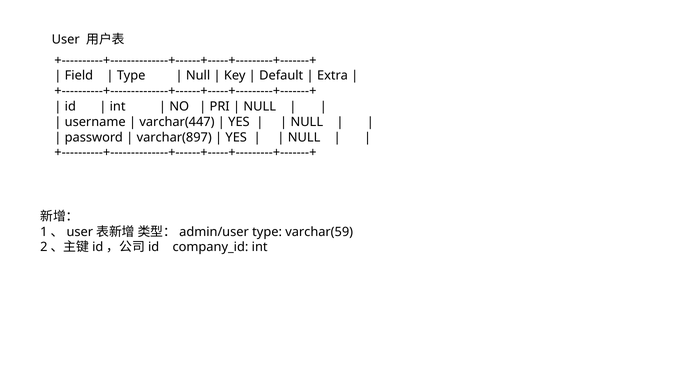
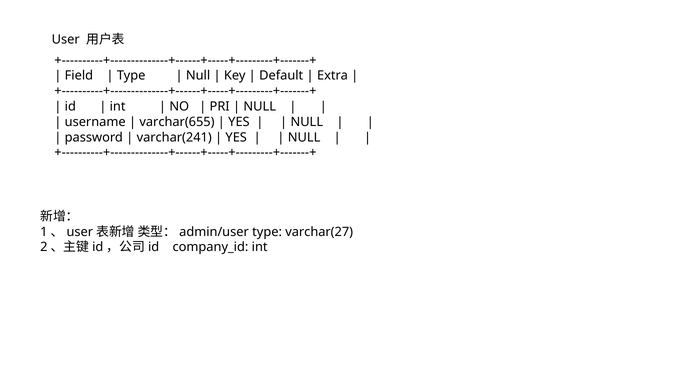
varchar(447: varchar(447 -> varchar(655 (177, 122)
varchar(897: varchar(897 -> varchar(241 (174, 137)
varchar(59: varchar(59 -> varchar(27 (319, 232)
